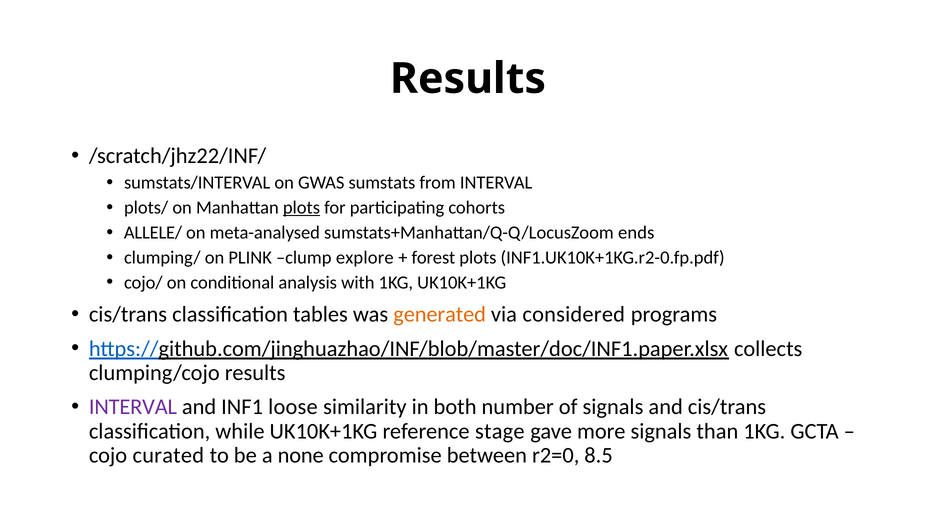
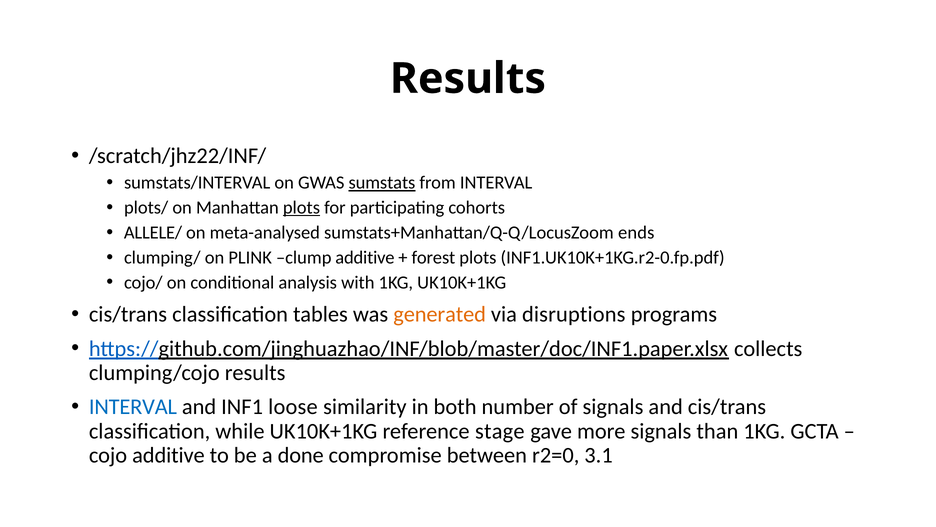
sumstats underline: none -> present (382, 183)
clump explore: explore -> additive (365, 257)
considered: considered -> disruptions (574, 314)
INTERVAL colour: purple -> blue (133, 407)
cojo curated: curated -> additive (168, 455)
none: none -> done (301, 455)
8.5: 8.5 -> 3.1 (599, 455)
